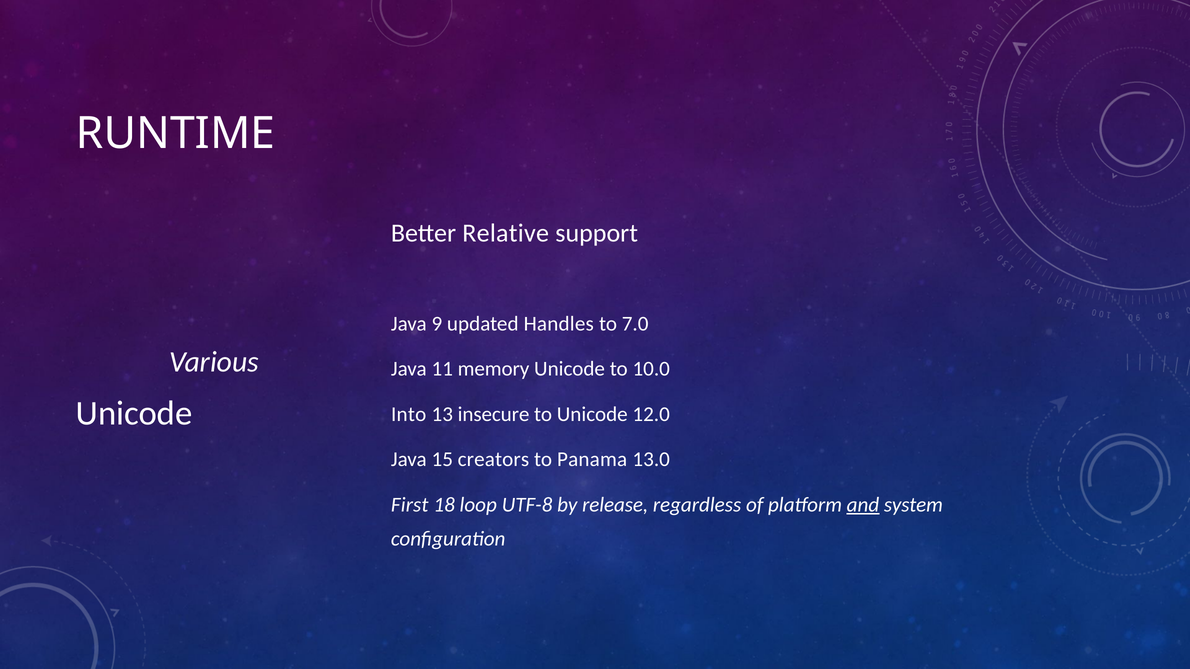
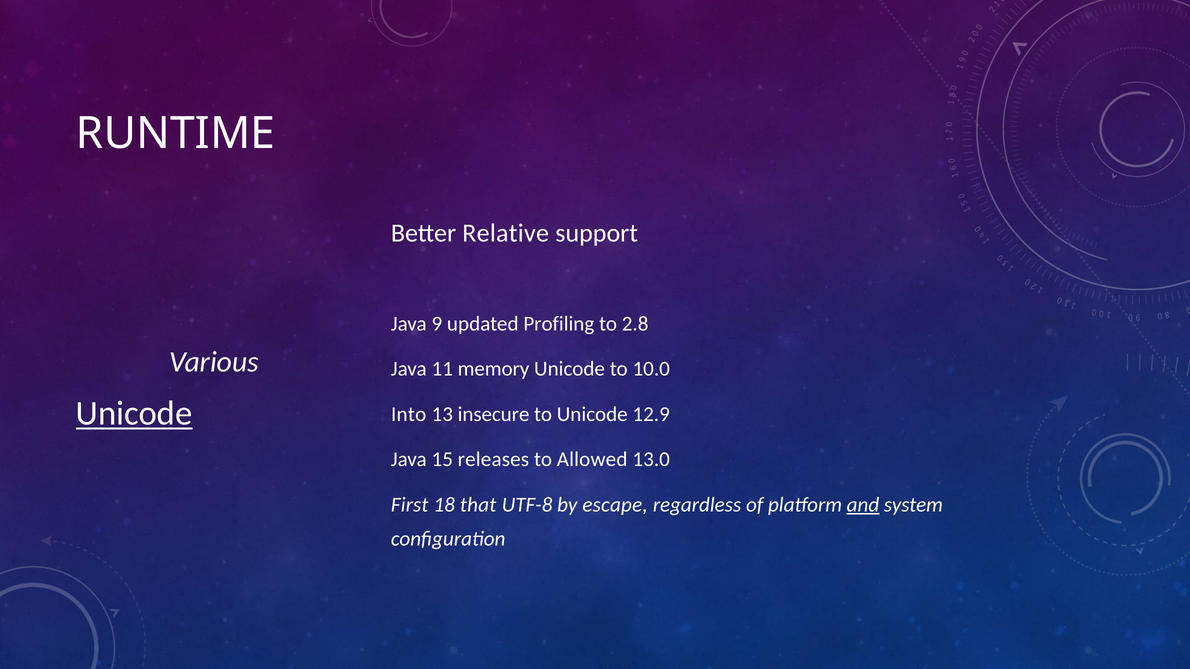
Handles: Handles -> Profiling (559, 324)
7.0: 7.0 -> 2.8 (635, 324)
Unicode underline: none -> present (134, 414)
12.0: 12.0 -> 12.9 (651, 414)
creators: creators -> releases (493, 460)
Panama: Panama -> Allowed (592, 460)
loop: loop -> that (478, 505)
release: release -> escape (615, 505)
